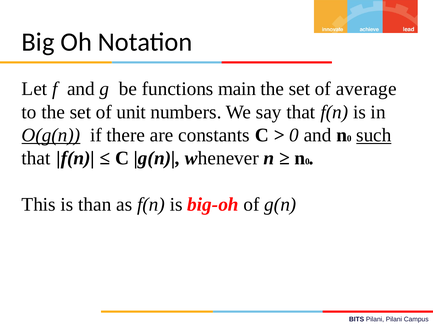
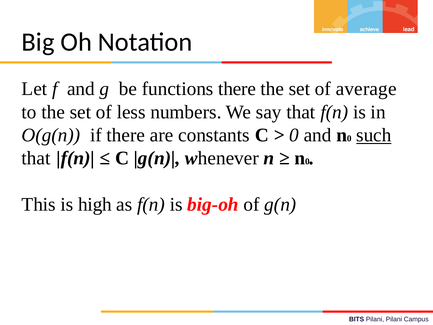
functions main: main -> there (237, 89)
unit: unit -> less (131, 112)
O(g(n underline: present -> none (51, 135)
than: than -> high (95, 204)
